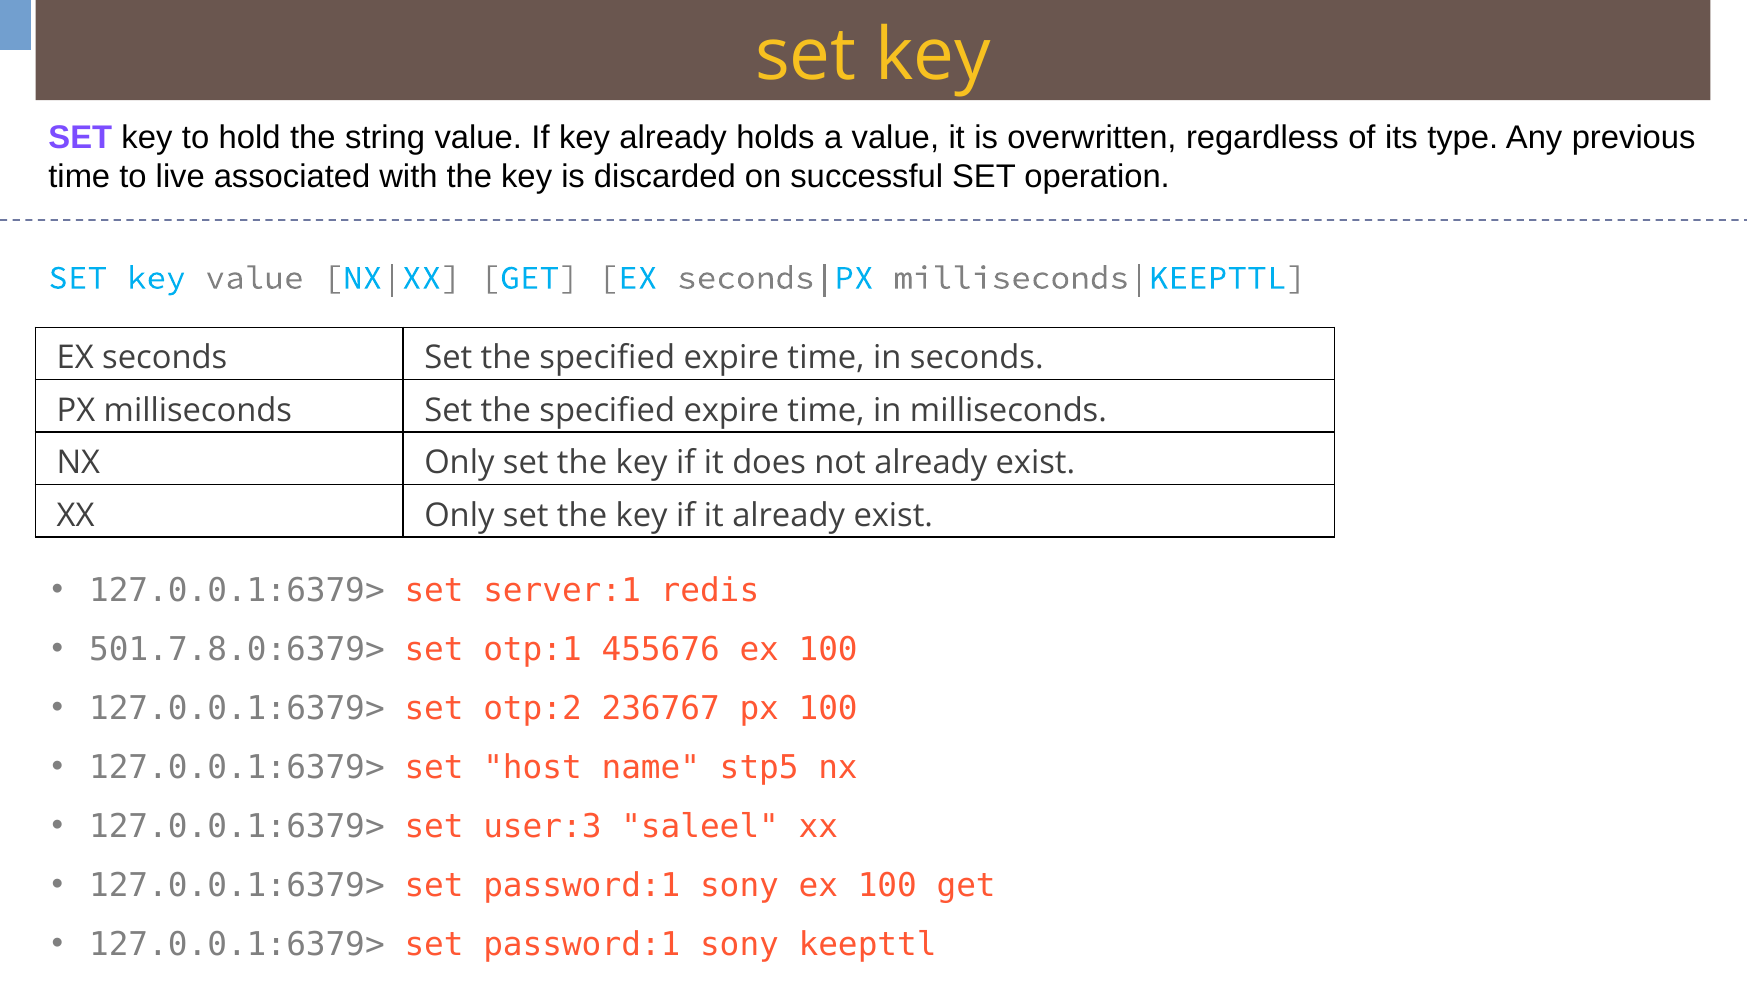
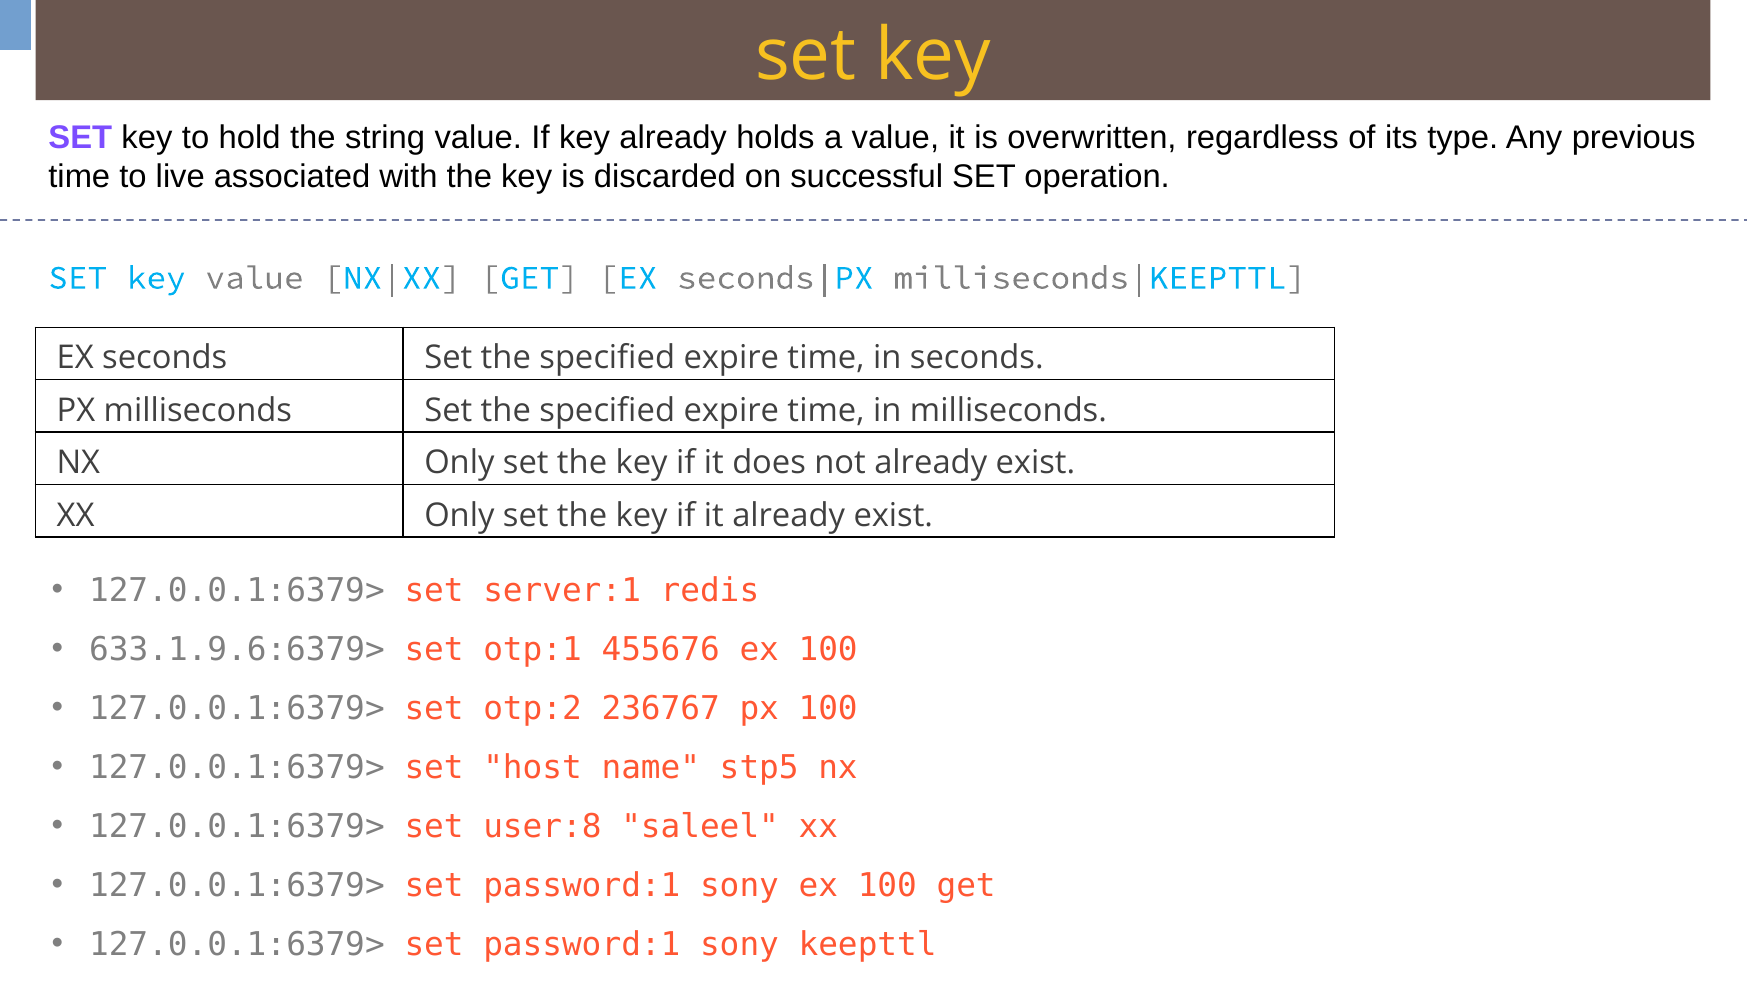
501.7.8.0:6379>: 501.7.8.0:6379> -> 633.1.9.6:6379> (237, 650)
user:3: user:3 -> user:8 (542, 827)
